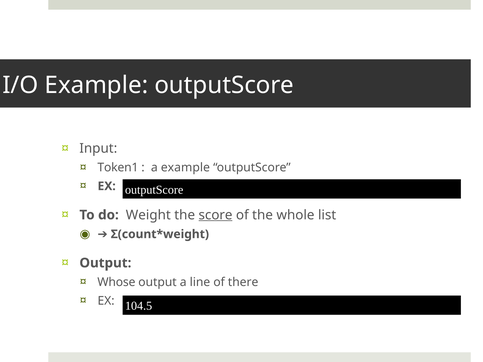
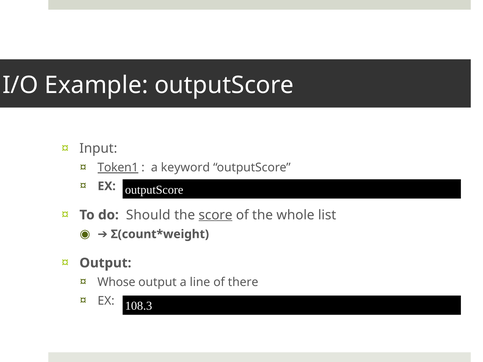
Token1 underline: none -> present (118, 168)
a example: example -> keyword (185, 168)
Weight: Weight -> Should (148, 215)
104.5: 104.5 -> 108.3 (139, 306)
